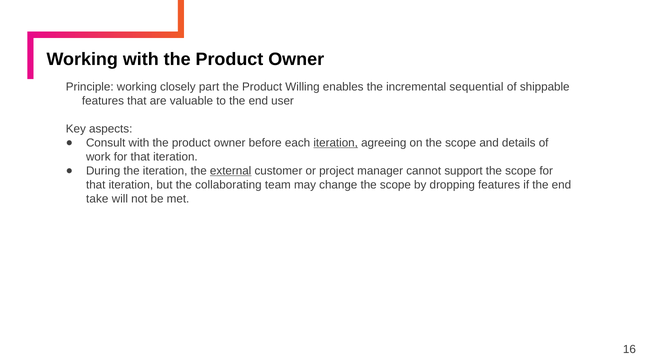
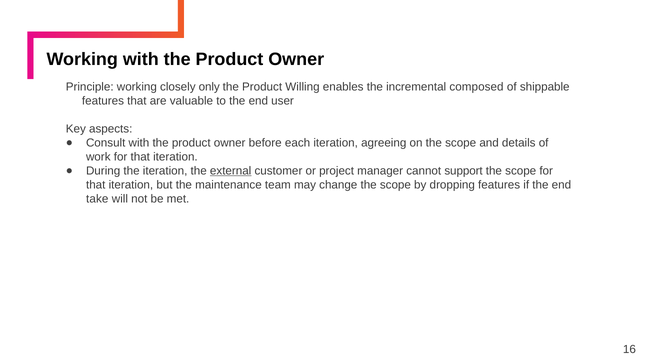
part: part -> only (209, 87)
sequential: sequential -> composed (477, 87)
iteration underline: present -> none (336, 143)
collaborating: collaborating -> maintenance (228, 185)
